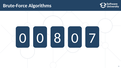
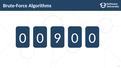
8: 8 -> 9 (57, 38)
7: 7 -> 0 (92, 38)
